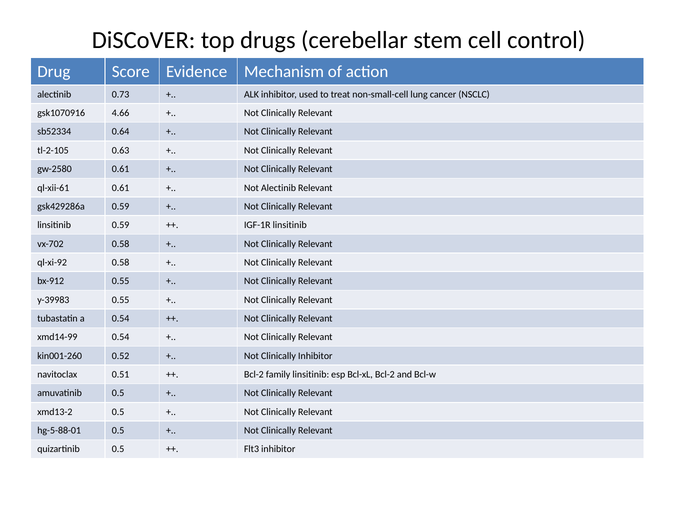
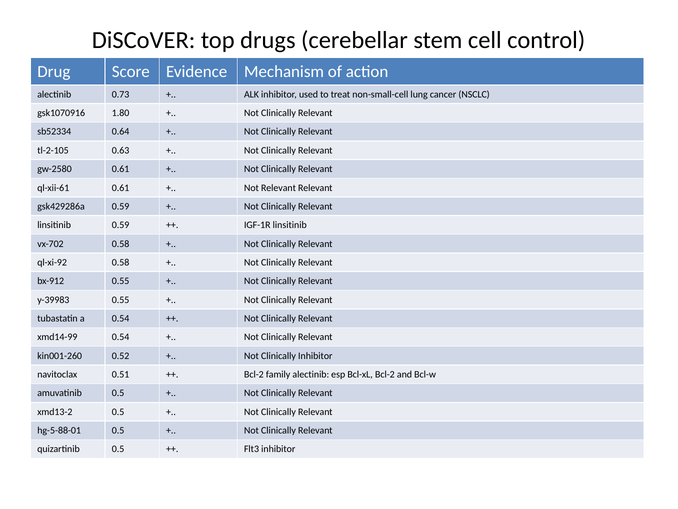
4.66: 4.66 -> 1.80 (121, 113)
Not Alectinib: Alectinib -> Relevant (278, 188)
family linsitinib: linsitinib -> alectinib (311, 374)
